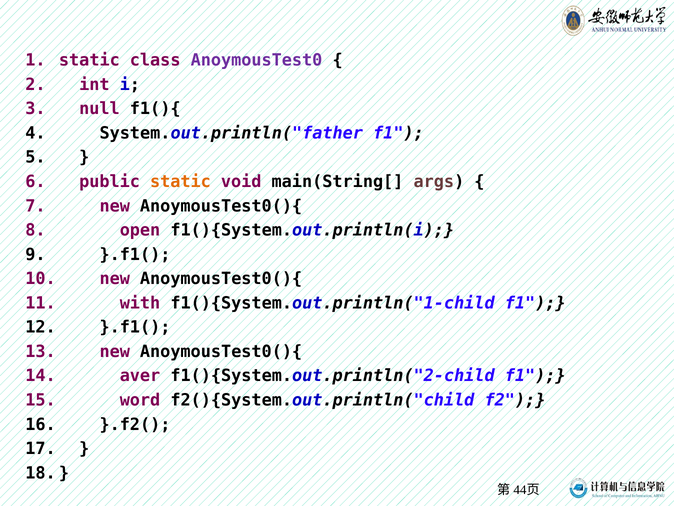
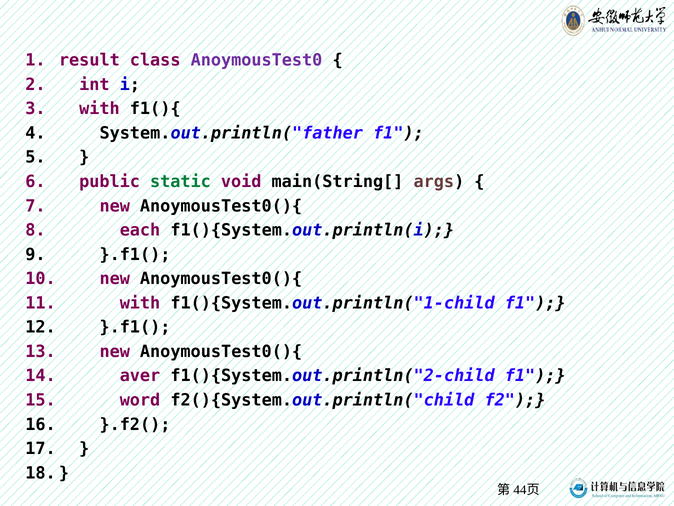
static: static -> result (89, 60)
null: null -> with (99, 109)
static colour: orange -> green (180, 181)
open: open -> each (140, 230)
